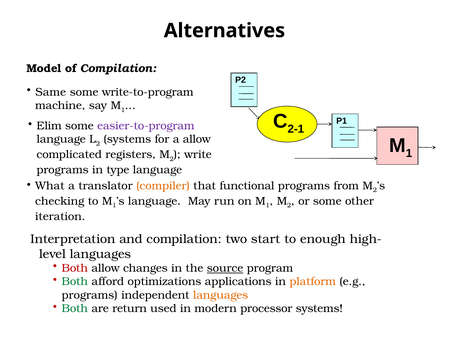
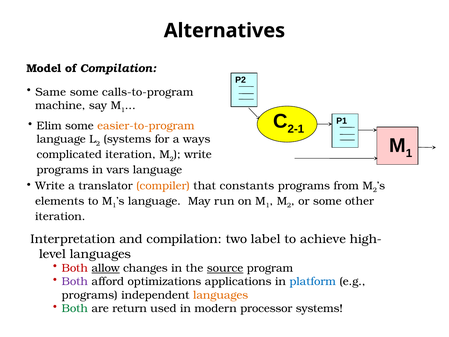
write-to-program: write-to-program -> calls-to-program (148, 92)
easier-to-program colour: purple -> orange (146, 126)
a allow: allow -> ways (197, 139)
complicated registers: registers -> iteration (131, 154)
type: type -> vars (118, 170)
What: What -> Write (50, 186)
functional: functional -> constants (247, 186)
checking: checking -> elements (60, 201)
start: start -> label (266, 239)
enough: enough -> achieve (323, 239)
allow underline: none -> present (106, 268)
Both colour: green -> purple (75, 281)
platform colour: orange -> blue (313, 281)
